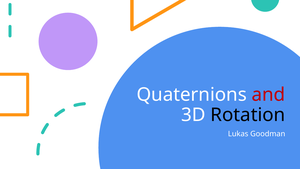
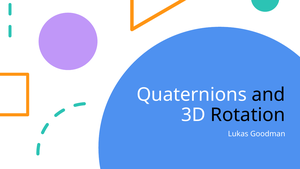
and colour: red -> black (268, 95)
